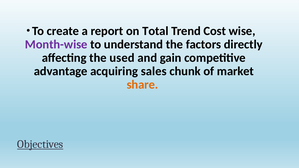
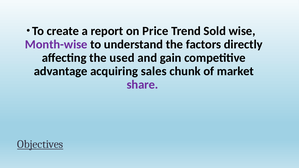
Total: Total -> Price (155, 31)
Cost: Cost -> Sold (215, 31)
share colour: orange -> purple (142, 85)
